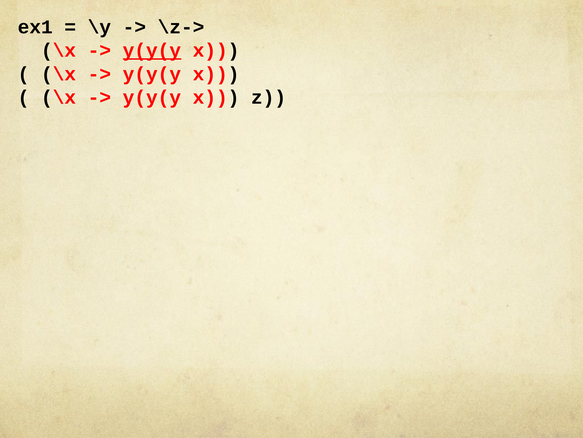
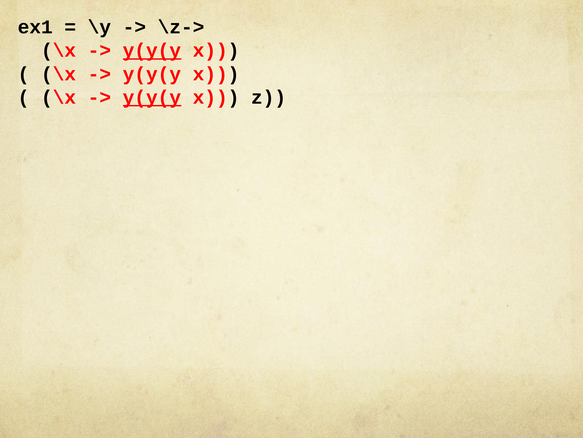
y(y(y underline: none -> present (152, 97)
